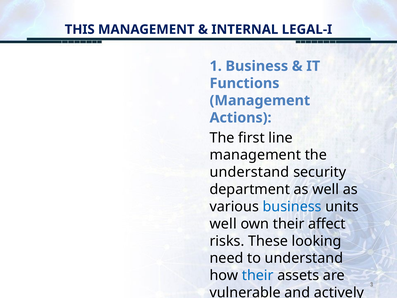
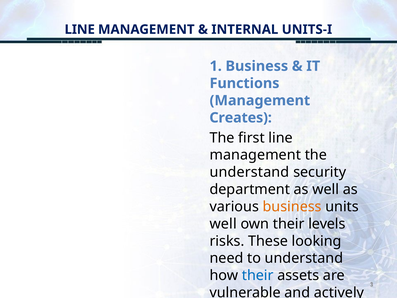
THIS: THIS -> LINE (80, 29)
LEGAL-I: LEGAL-I -> UNITS-I (307, 29)
Actions: Actions -> Creates (241, 118)
business colour: blue -> orange (292, 206)
affect: affect -> levels (327, 224)
